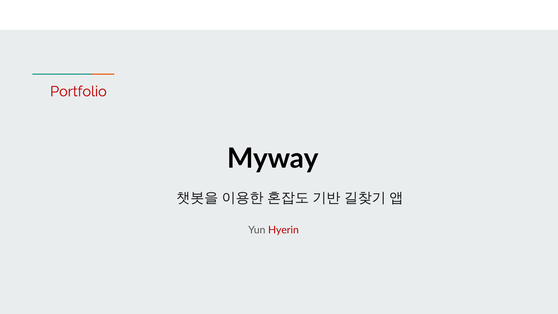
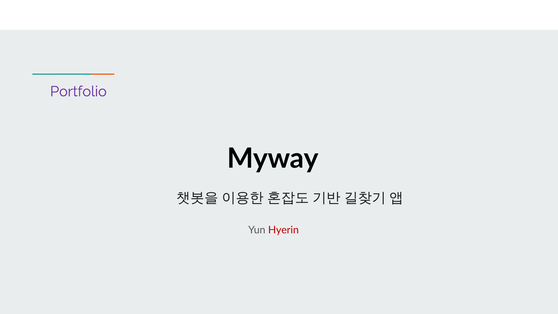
Portfolio colour: red -> purple (78, 91)
